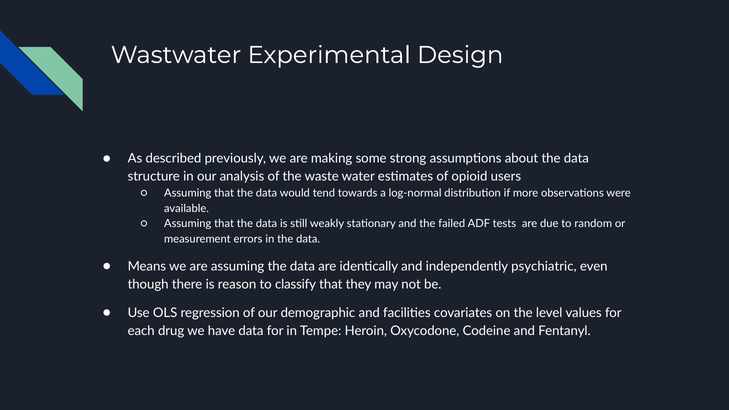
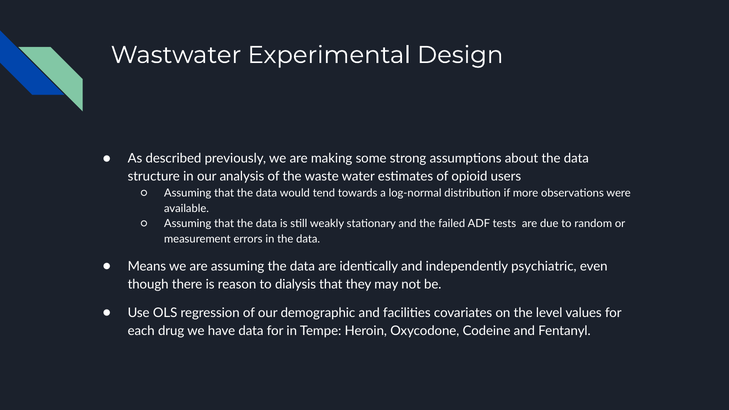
classify: classify -> dialysis (295, 285)
